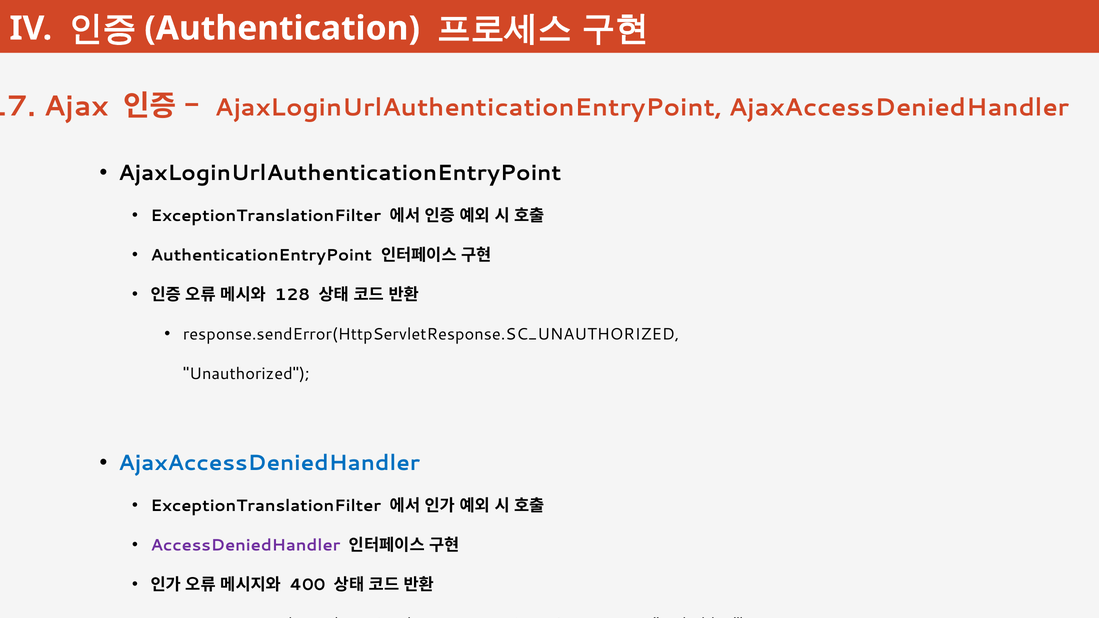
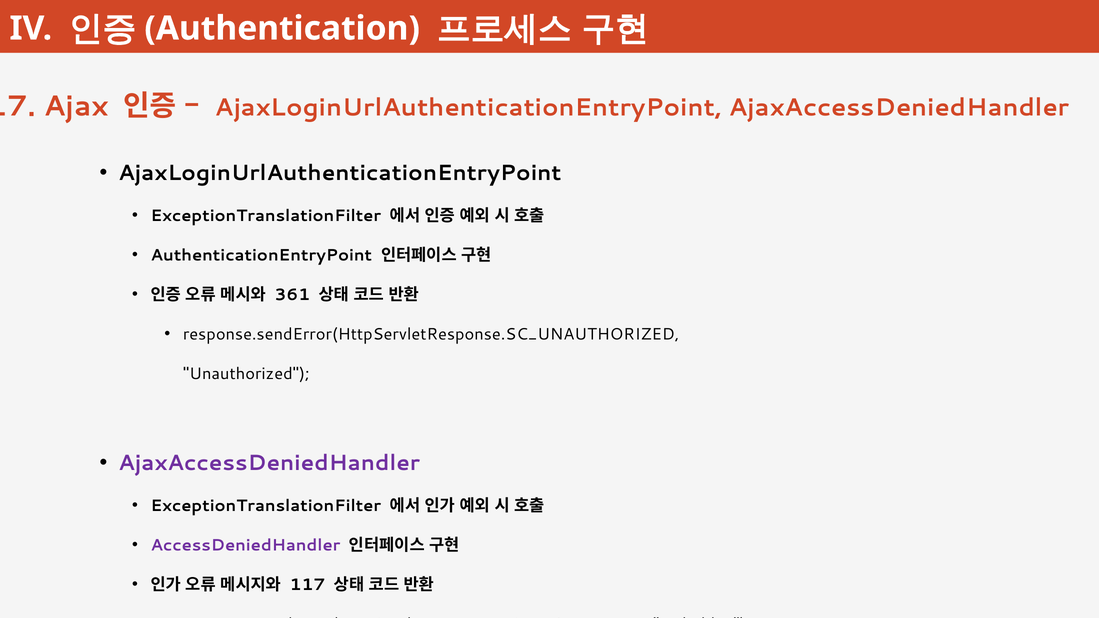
128: 128 -> 361 (292, 295)
AjaxAccessDeniedHandler colour: blue -> purple (269, 463)
400: 400 -> 117 (307, 585)
